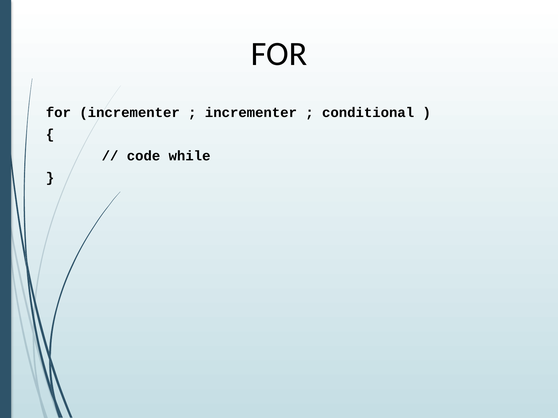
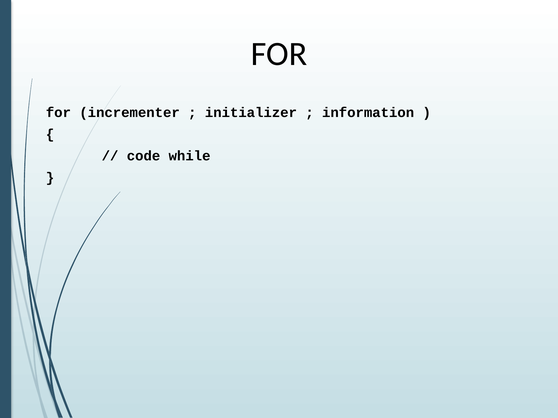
incrementer: incrementer -> initializer (251, 113)
conditional: conditional -> information (368, 113)
